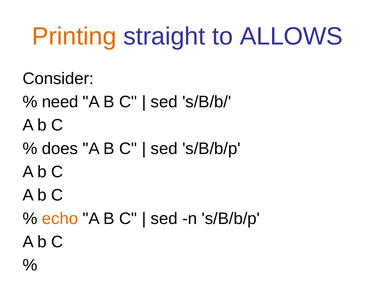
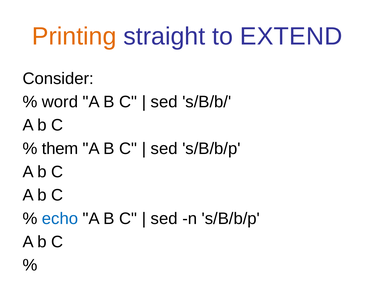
ALLOWS: ALLOWS -> EXTEND (291, 36)
need: need -> word (60, 102)
does: does -> them (60, 149)
echo colour: orange -> blue (60, 219)
